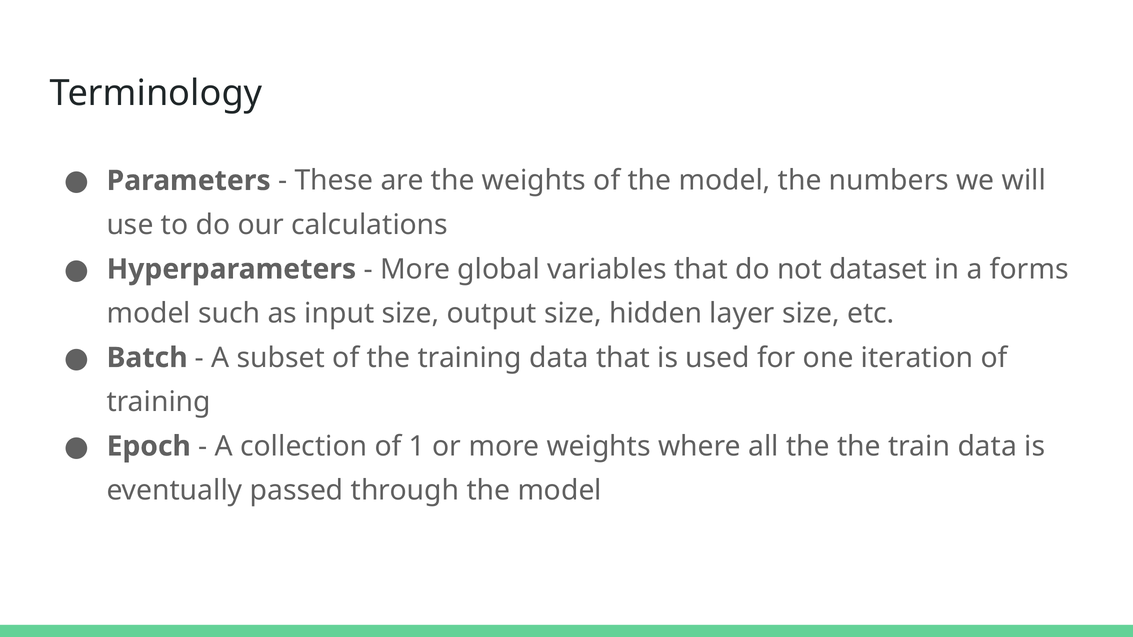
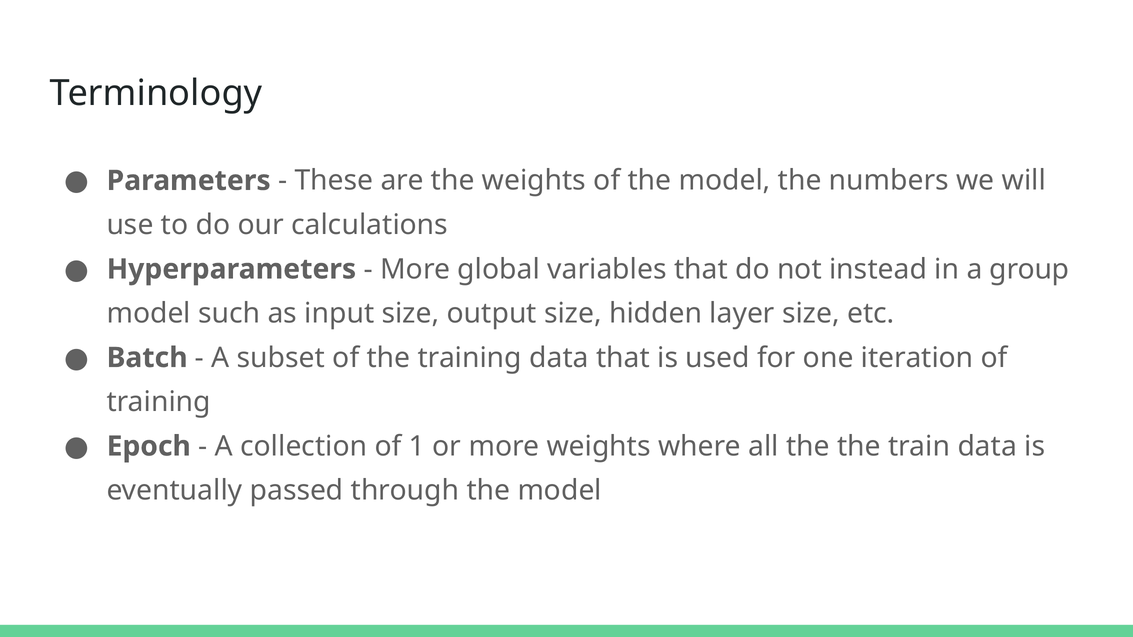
dataset: dataset -> instead (878, 269)
forms: forms -> group (1029, 269)
